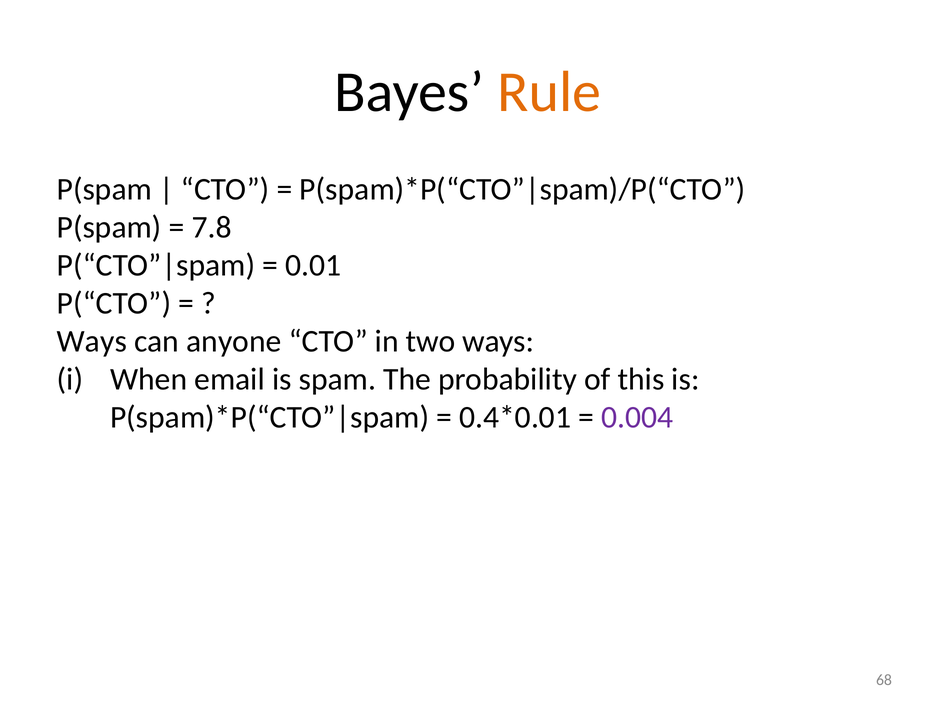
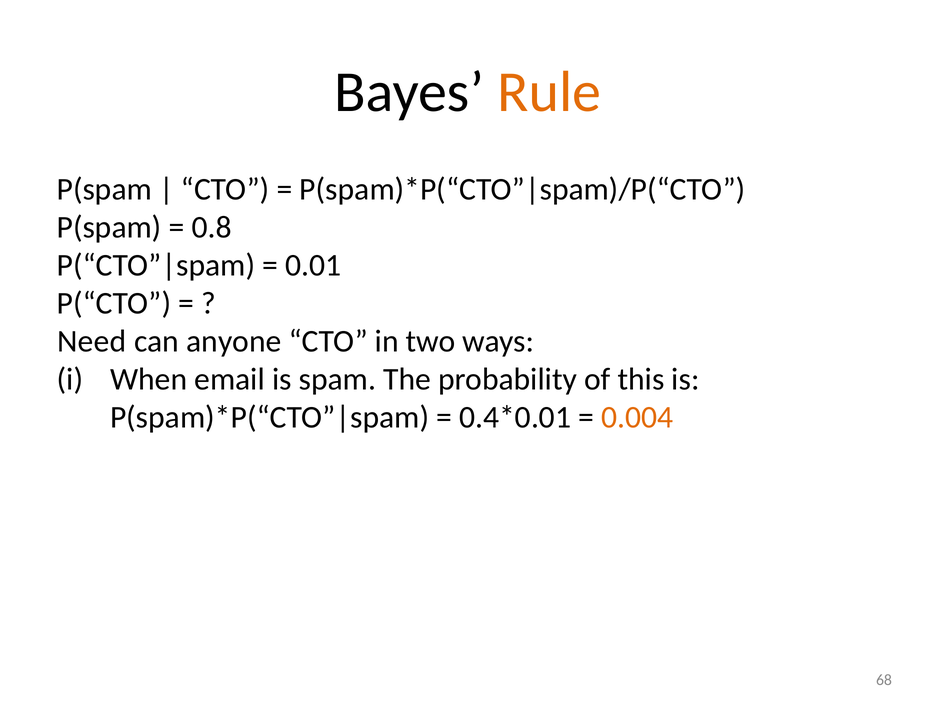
7.8: 7.8 -> 0.8 (212, 227)
Ways: Ways -> Need (92, 341)
0.004 colour: purple -> orange (637, 417)
